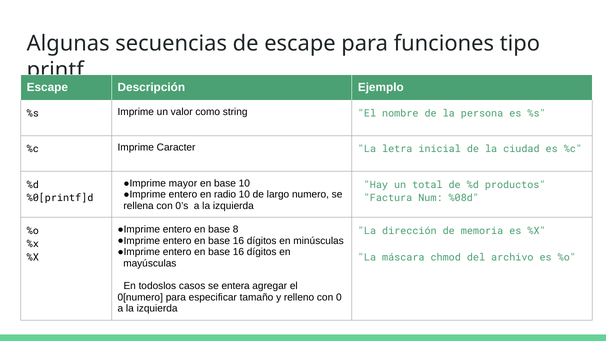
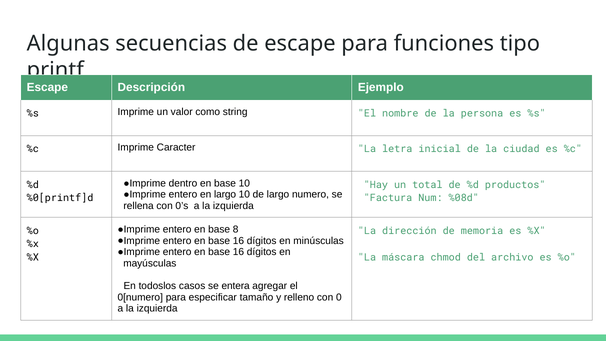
mayor: mayor -> dentro (183, 183)
en radio: radio -> largo (225, 195)
